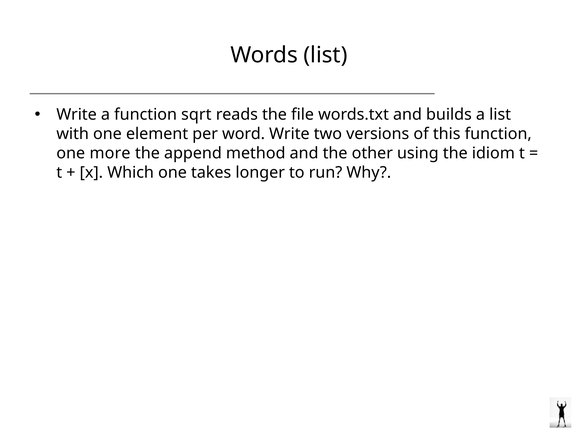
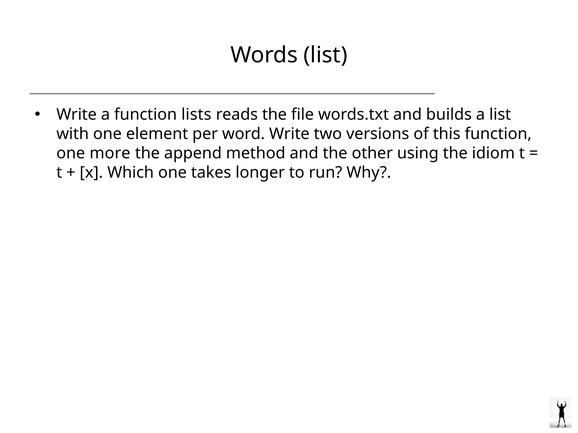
sqrt: sqrt -> lists (196, 115)
